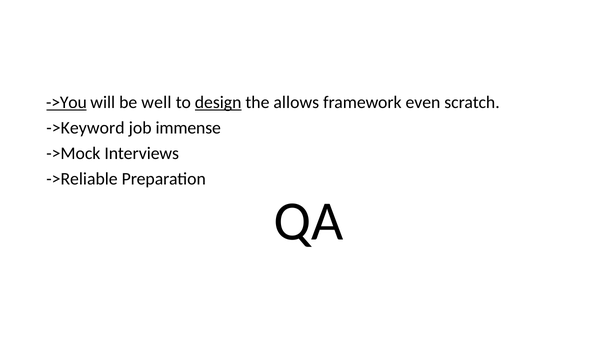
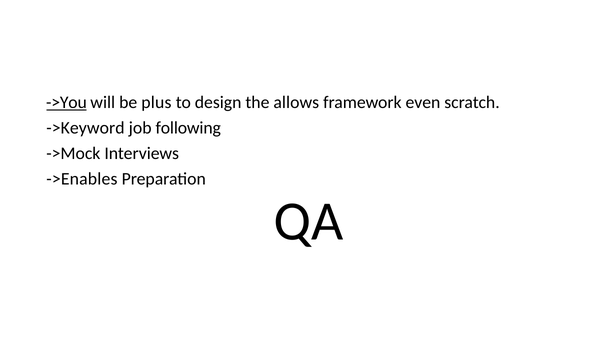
well: well -> plus (156, 103)
design underline: present -> none (218, 103)
immense: immense -> following (188, 128)
->Reliable: ->Reliable -> ->Enables (82, 179)
